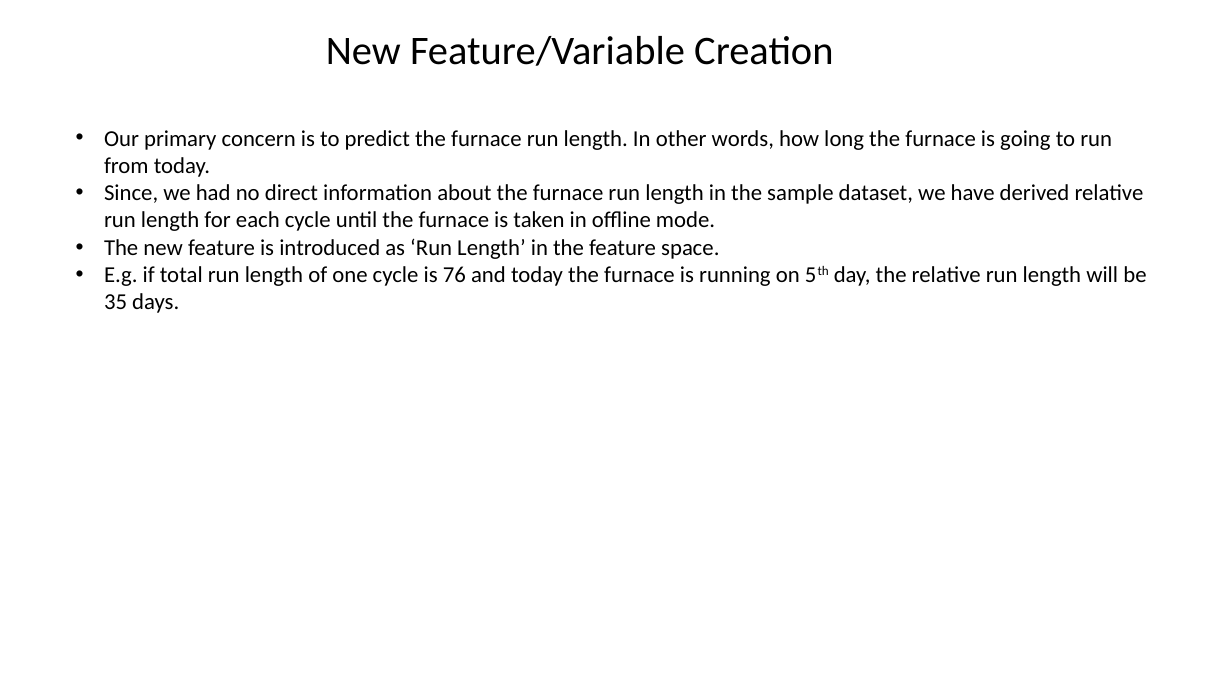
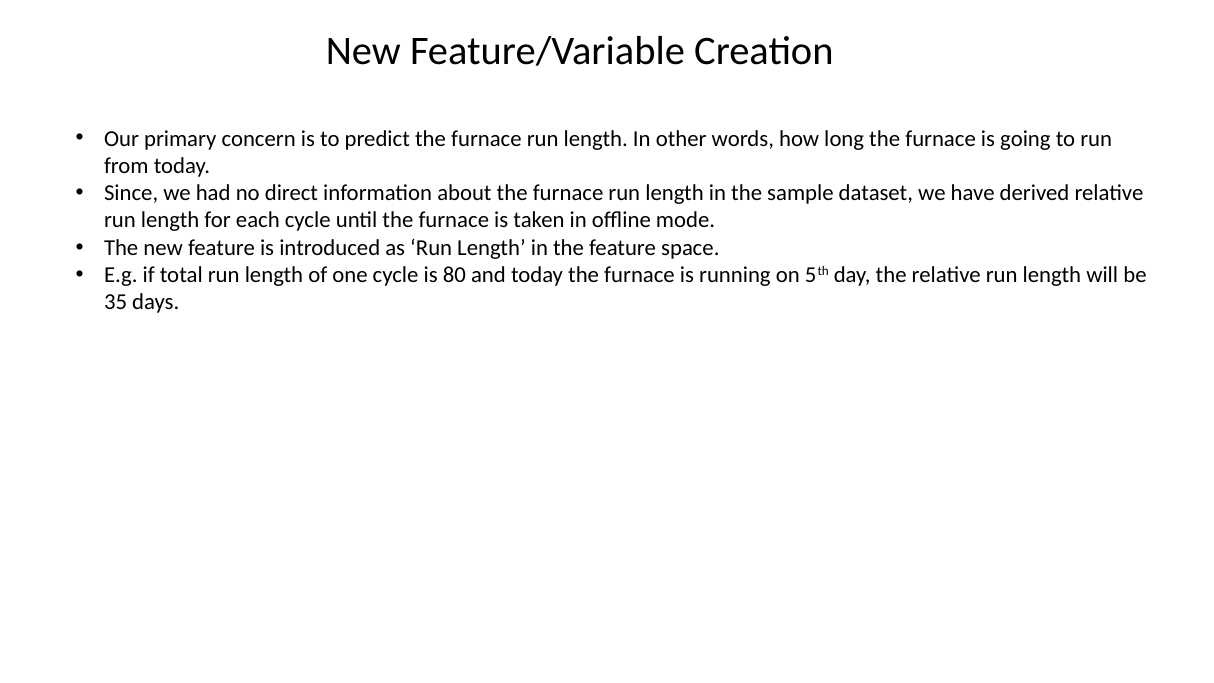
76: 76 -> 80 (454, 275)
